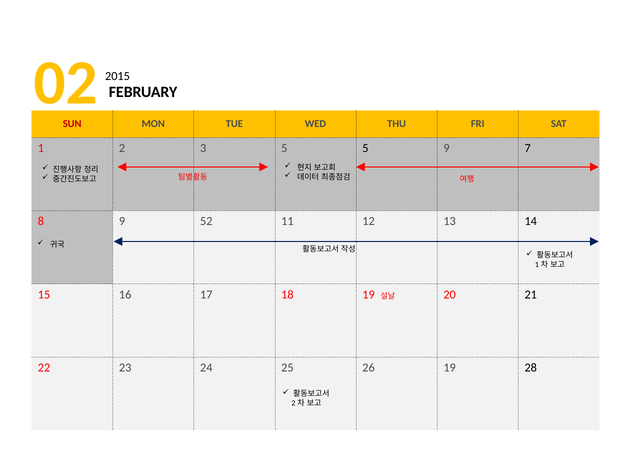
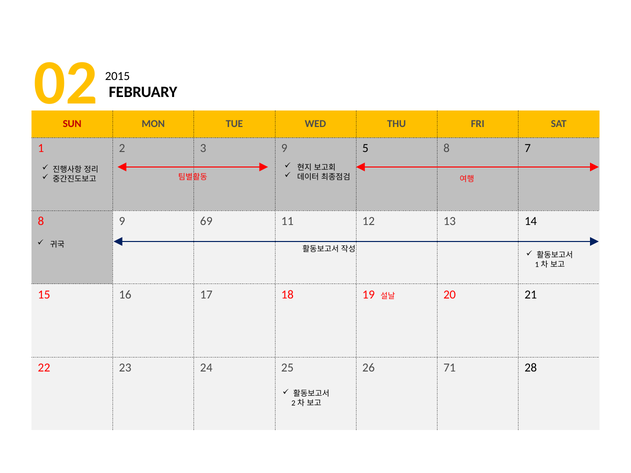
3 5: 5 -> 9 (284, 148)
5 9: 9 -> 8 (447, 148)
52: 52 -> 69 (206, 221)
26 19: 19 -> 71 (450, 368)
